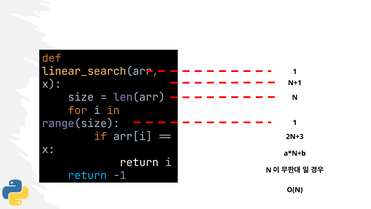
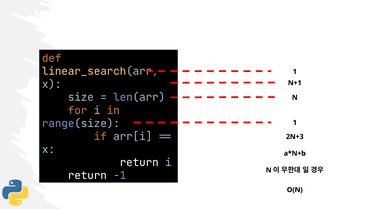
return colour: light blue -> white (87, 175)
